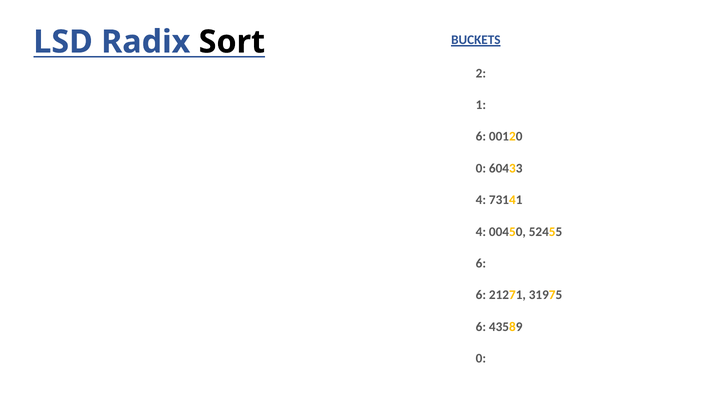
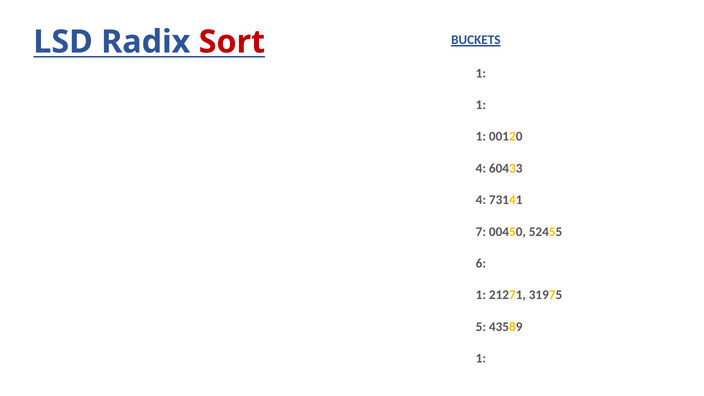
Sort colour: black -> red (232, 42)
2: 2 -> 1 (481, 73)
6: 6 -> 1 (481, 137)
0: 0 -> 4 (481, 168)
4: 4 -> 7 (481, 232)
6: 6 -> 1 (481, 295)
6: 6 -> 5 (481, 327)
0: 0 -> 1 (481, 358)
